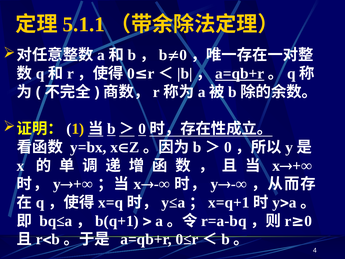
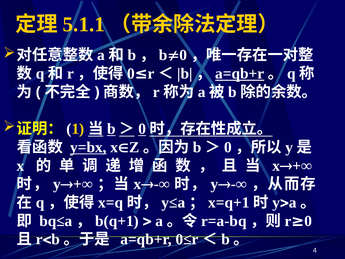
y=bx underline: none -> present (88, 147)
